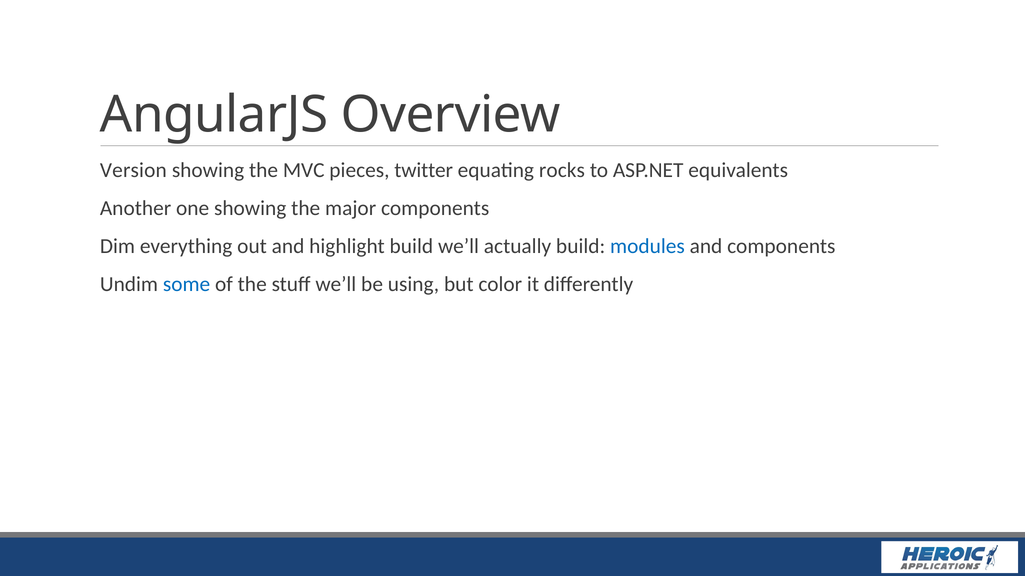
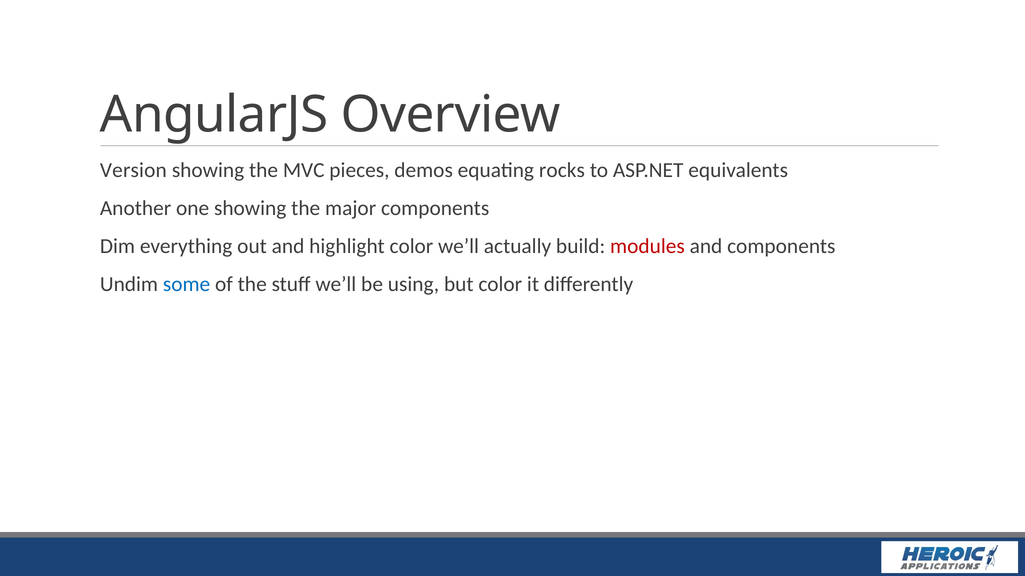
twitter: twitter -> demos (424, 170)
highlight build: build -> color (411, 246)
modules colour: blue -> red (647, 246)
